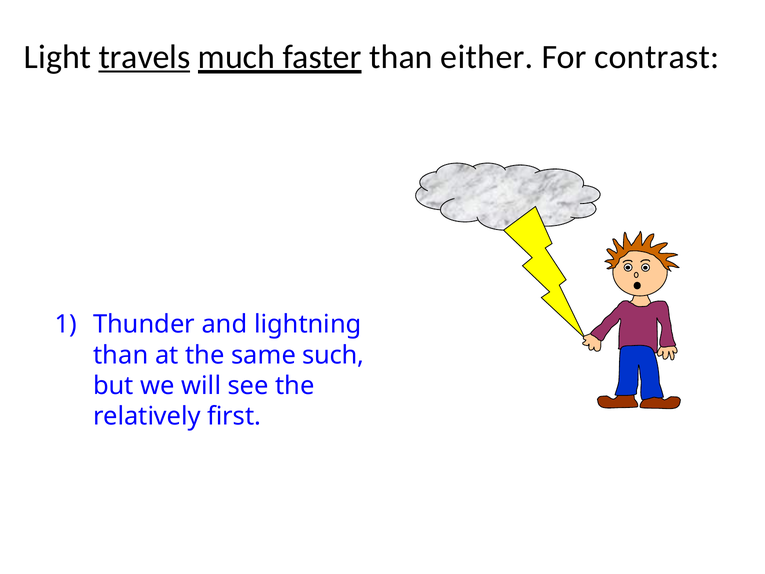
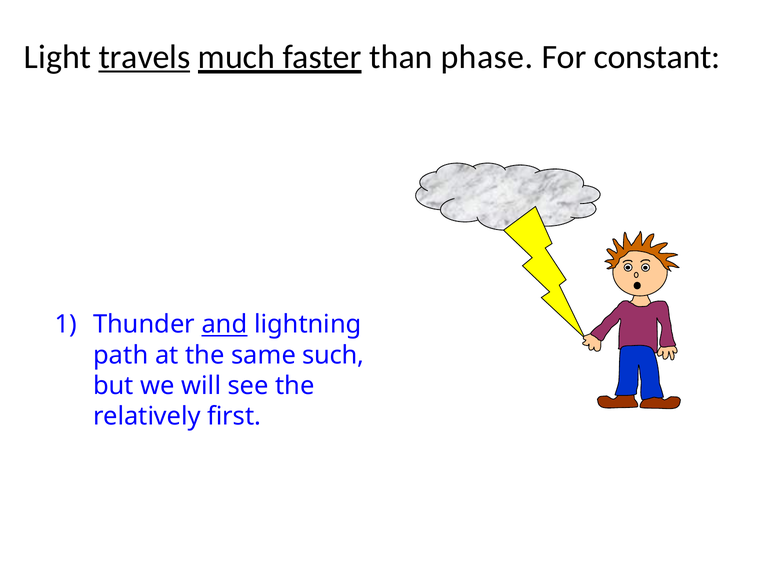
either: either -> phase (487, 57)
contrast: contrast -> constant (657, 57)
and underline: none -> present (225, 324)
than: than -> path (121, 355)
